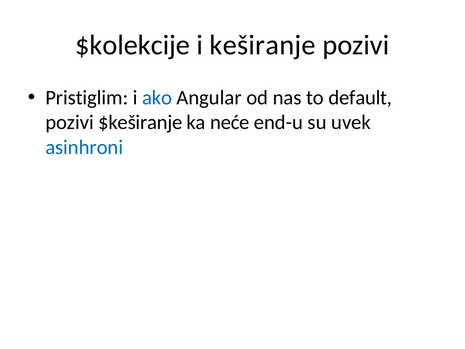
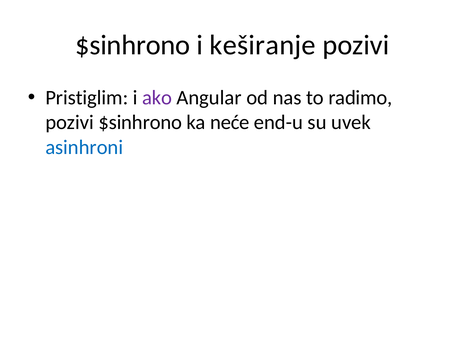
$kolekcije: $kolekcije -> $sinhrono (133, 45)
ako colour: blue -> purple (157, 98)
default: default -> radimo (360, 98)
pozivi $keširanje: $keširanje -> $sinhrono (140, 122)
